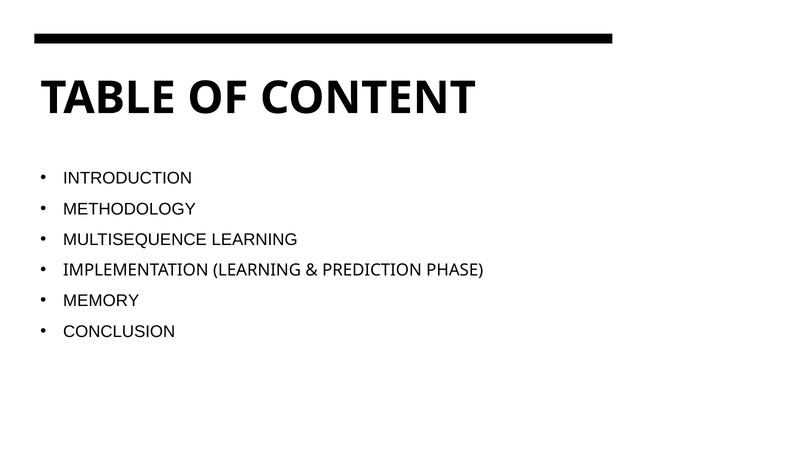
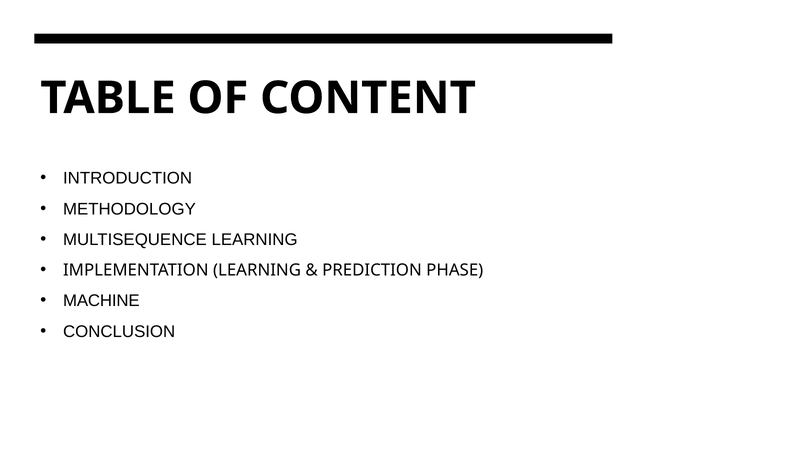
MEMORY: MEMORY -> MACHINE (101, 301)
